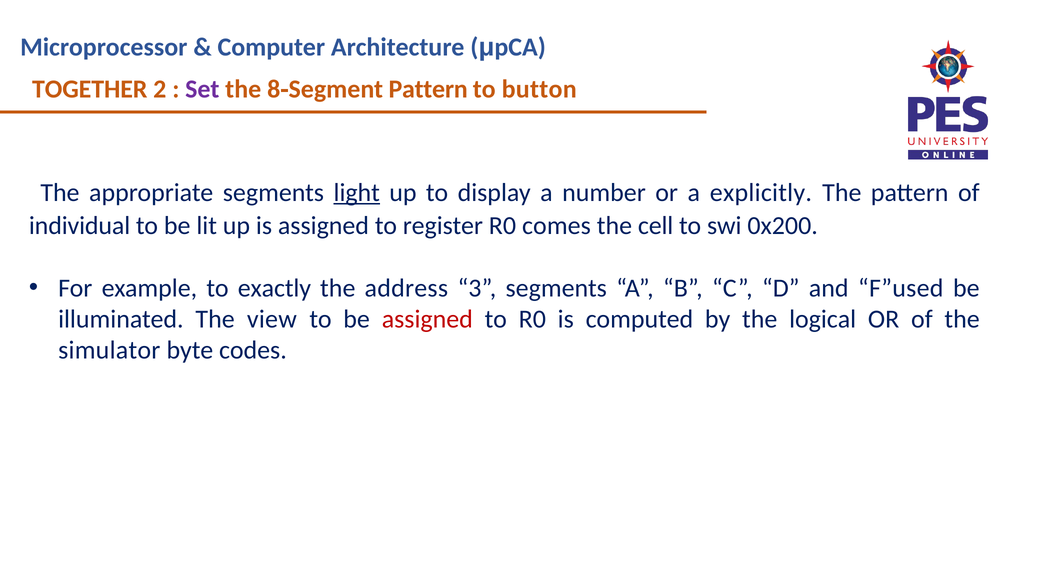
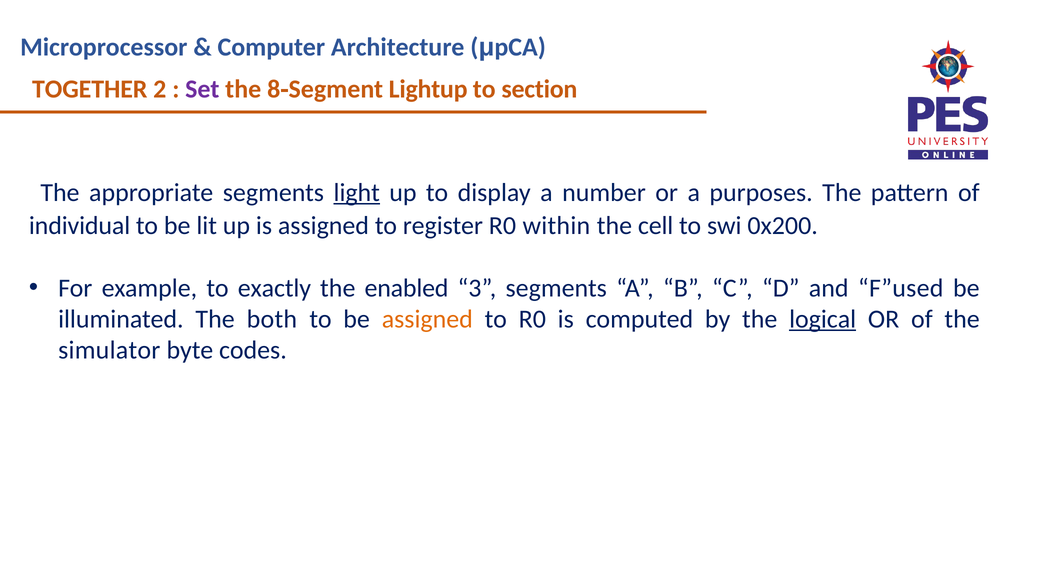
Pattern: Pattern -> Lightup (428, 89)
button: button -> section (539, 89)
explicitly: explicitly -> purposes (761, 193)
comes: comes -> within (556, 226)
address: address -> enabled (407, 288)
view: view -> both (272, 319)
assigned colour: red -> orange (427, 319)
logical underline: none -> present (823, 319)
